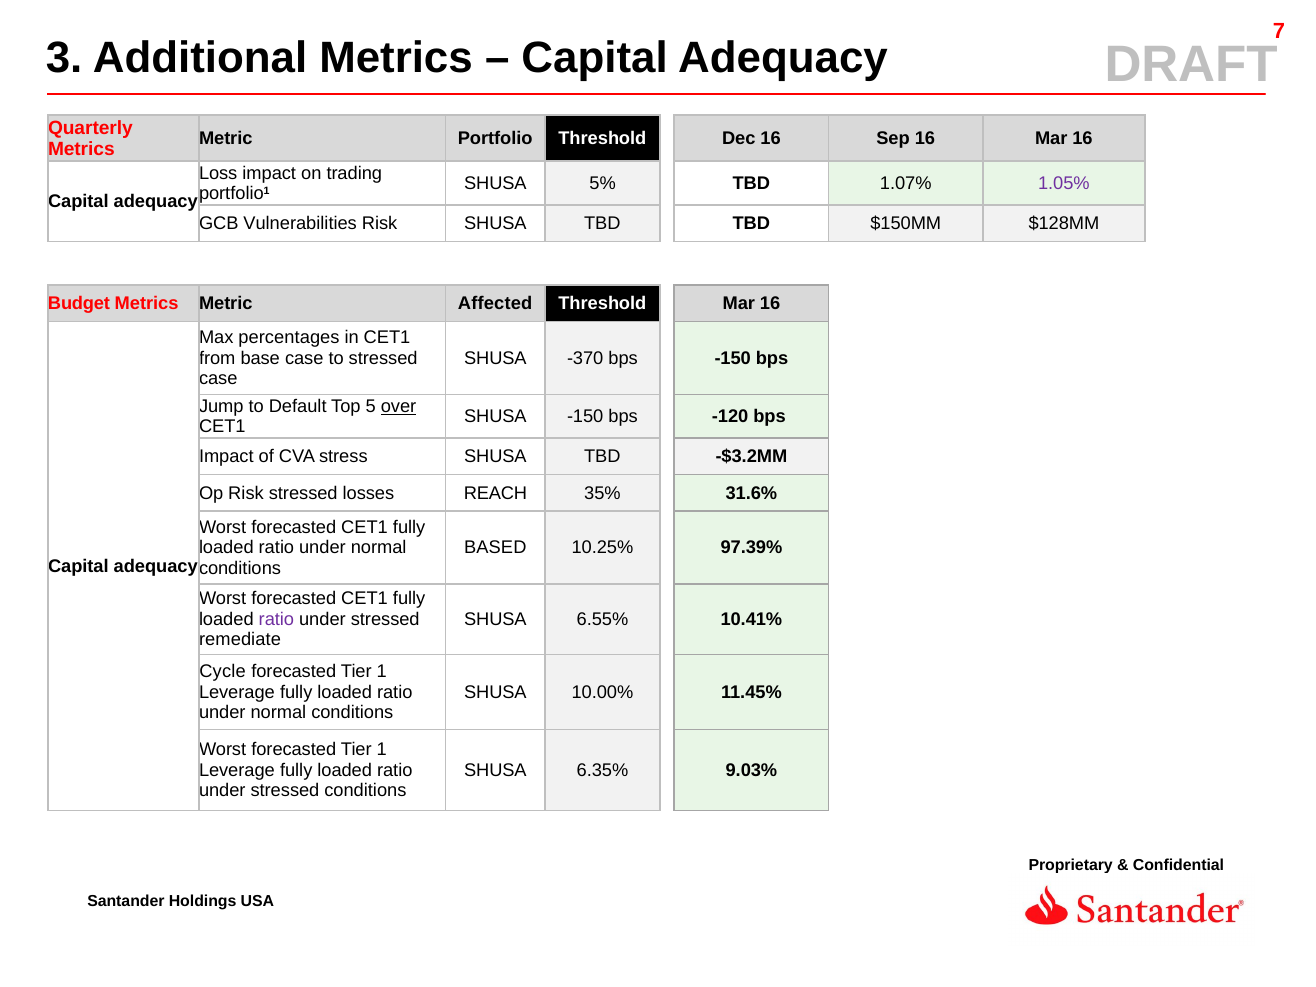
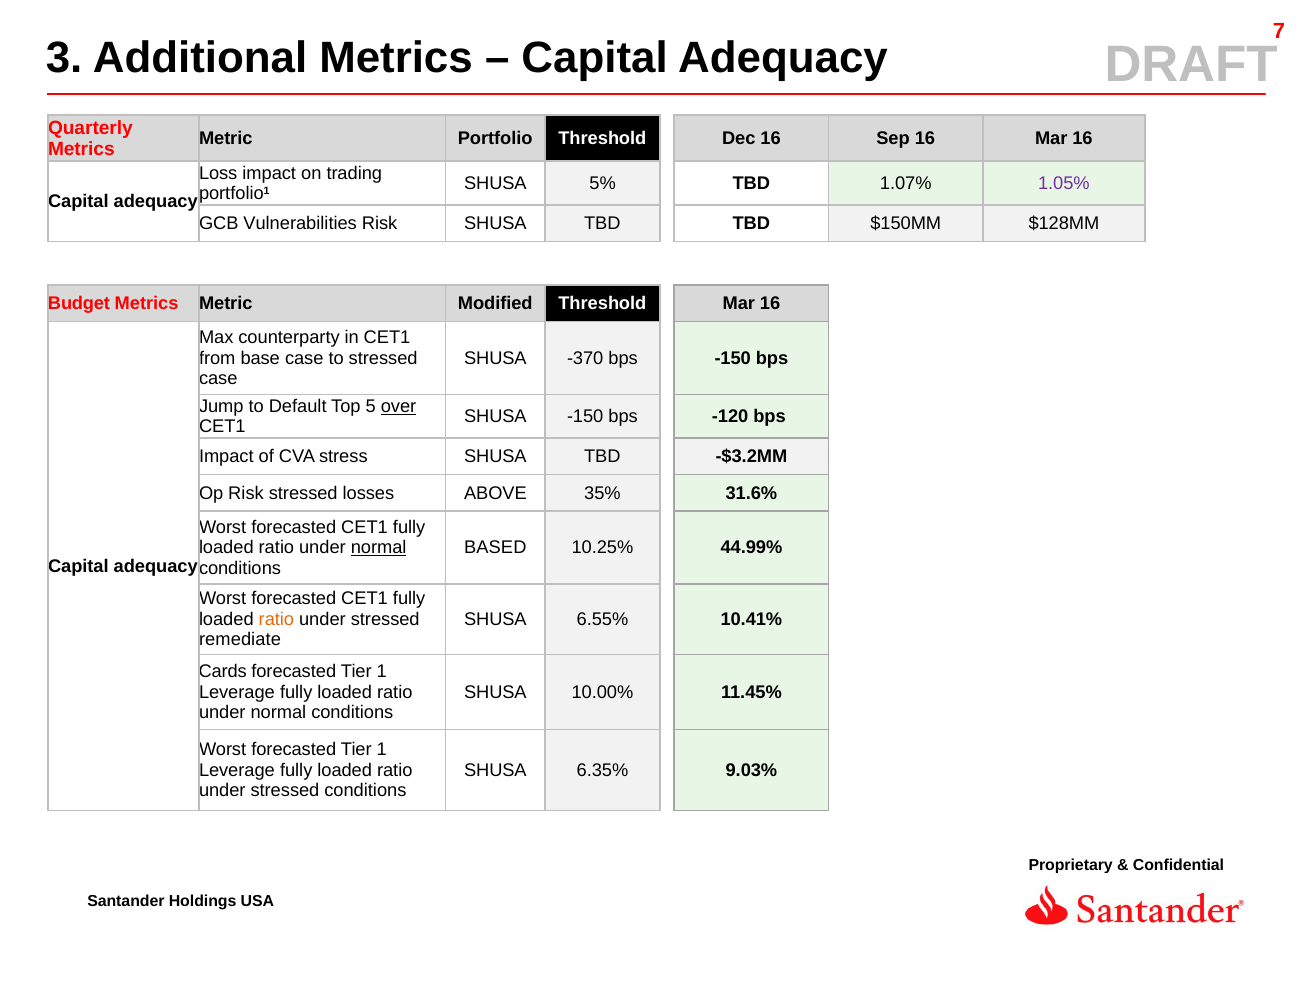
Affected: Affected -> Modified (495, 304)
percentages: percentages -> counterparty (289, 338)
REACH: REACH -> ABOVE (495, 493)
normal underline: none -> present (379, 548)
97.39%: 97.39% -> 44.99% (751, 548)
ratio colour: purple -> orange (276, 619)
Cycle: Cycle -> Cards (223, 672)
